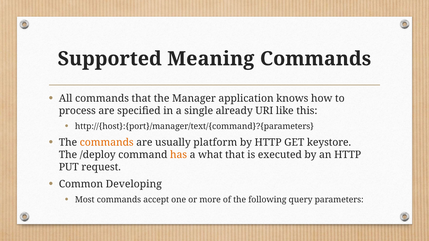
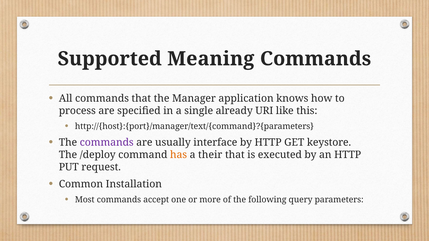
commands colour: orange -> purple (107, 143)
platform: platform -> interface (215, 143)
what: what -> their (210, 155)
Developing: Developing -> Installation (134, 184)
